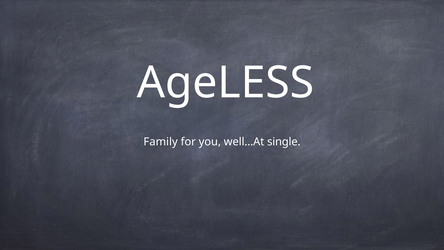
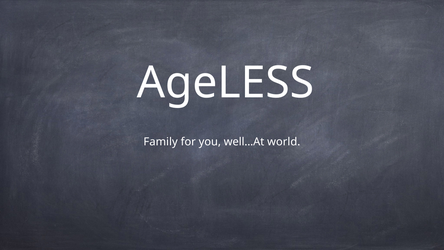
single: single -> world (284, 142)
